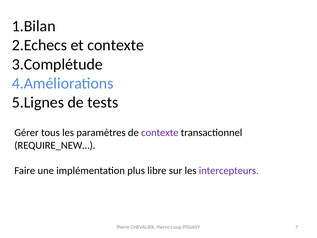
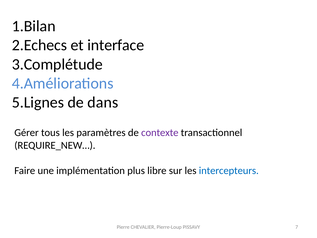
et contexte: contexte -> interface (116, 45)
tests: tests -> dans (103, 102)
intercepteurs colour: purple -> blue (229, 171)
